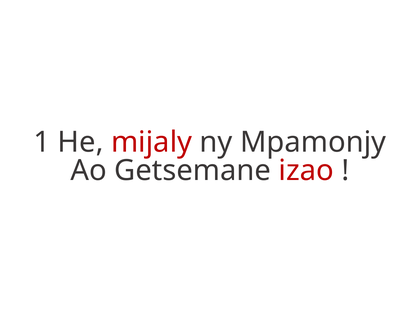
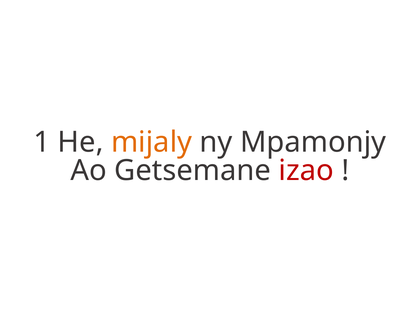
mijaly colour: red -> orange (152, 142)
